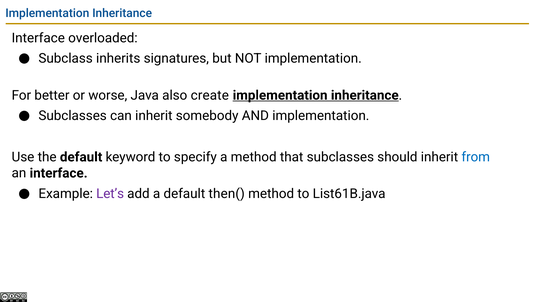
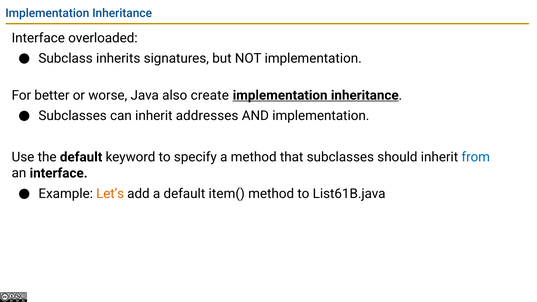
somebody: somebody -> addresses (207, 116)
Let’s colour: purple -> orange (110, 194)
then(: then( -> item( (227, 194)
